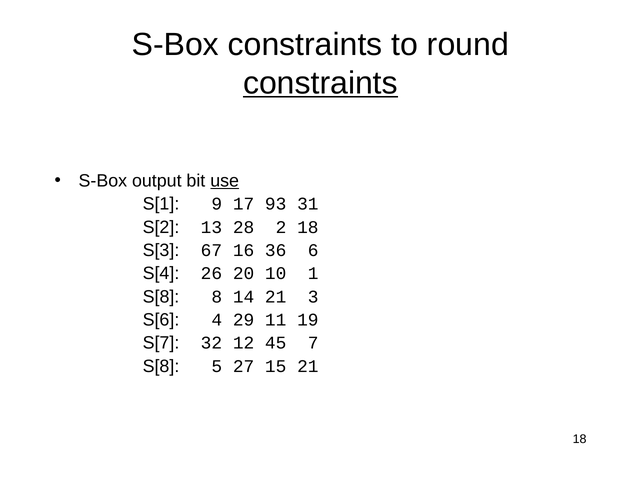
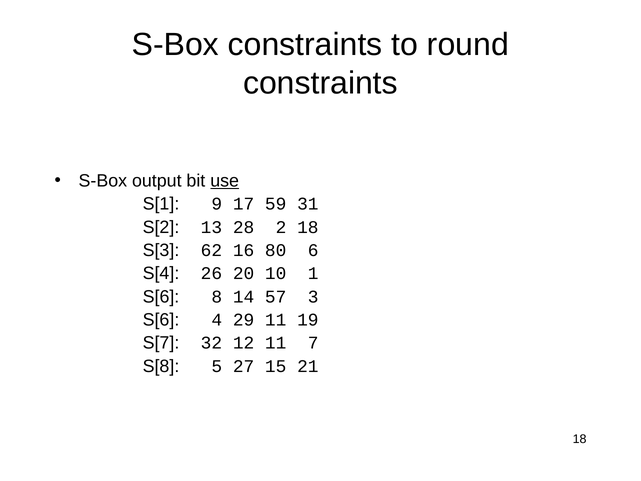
constraints underline: present -> none (320, 83)
93: 93 -> 59 (276, 204)
67: 67 -> 62 (211, 250)
36: 36 -> 80 (276, 250)
S[8: S[8 -> S[6 (161, 297)
14 21: 21 -> 57 (276, 297)
12 45: 45 -> 11 (276, 343)
